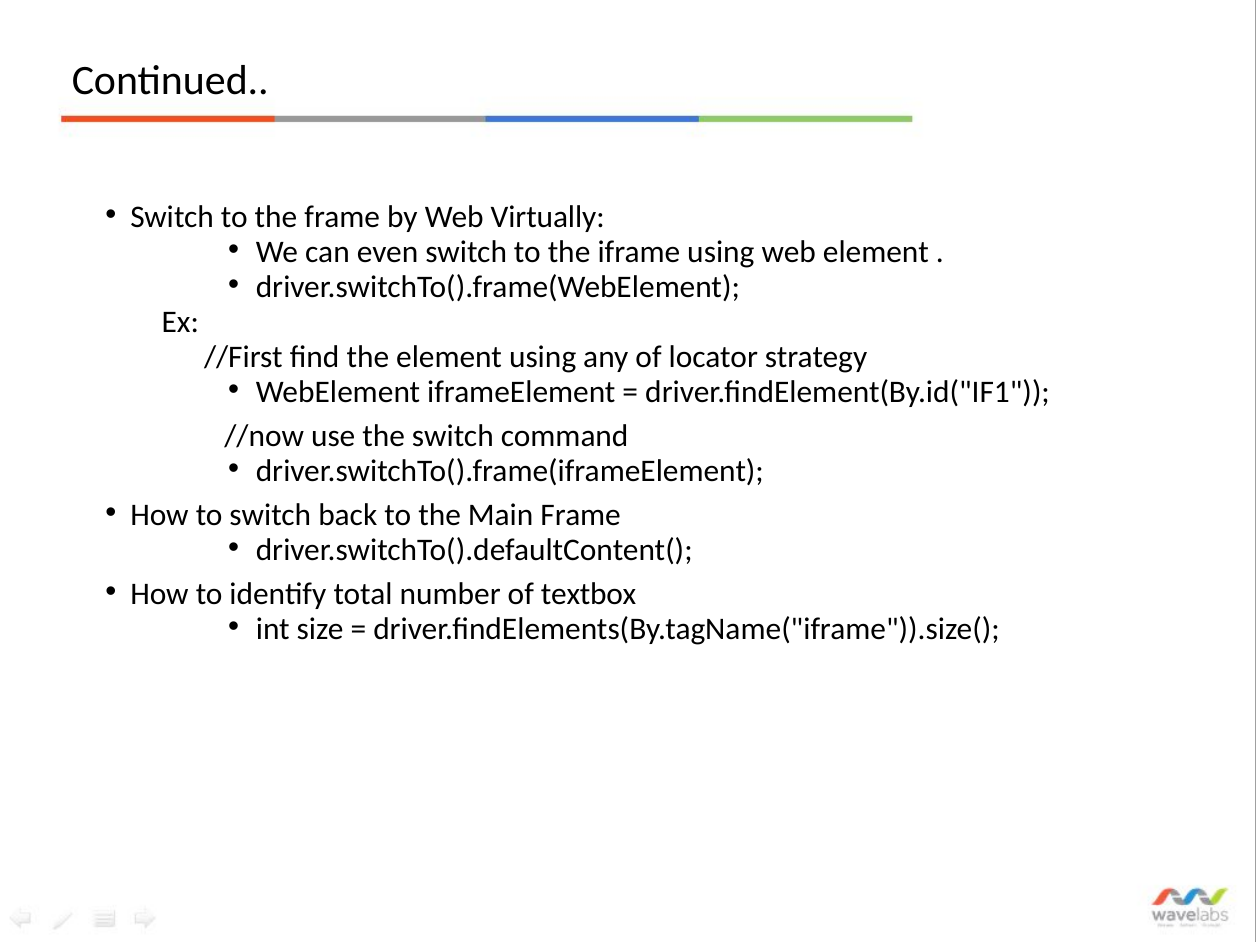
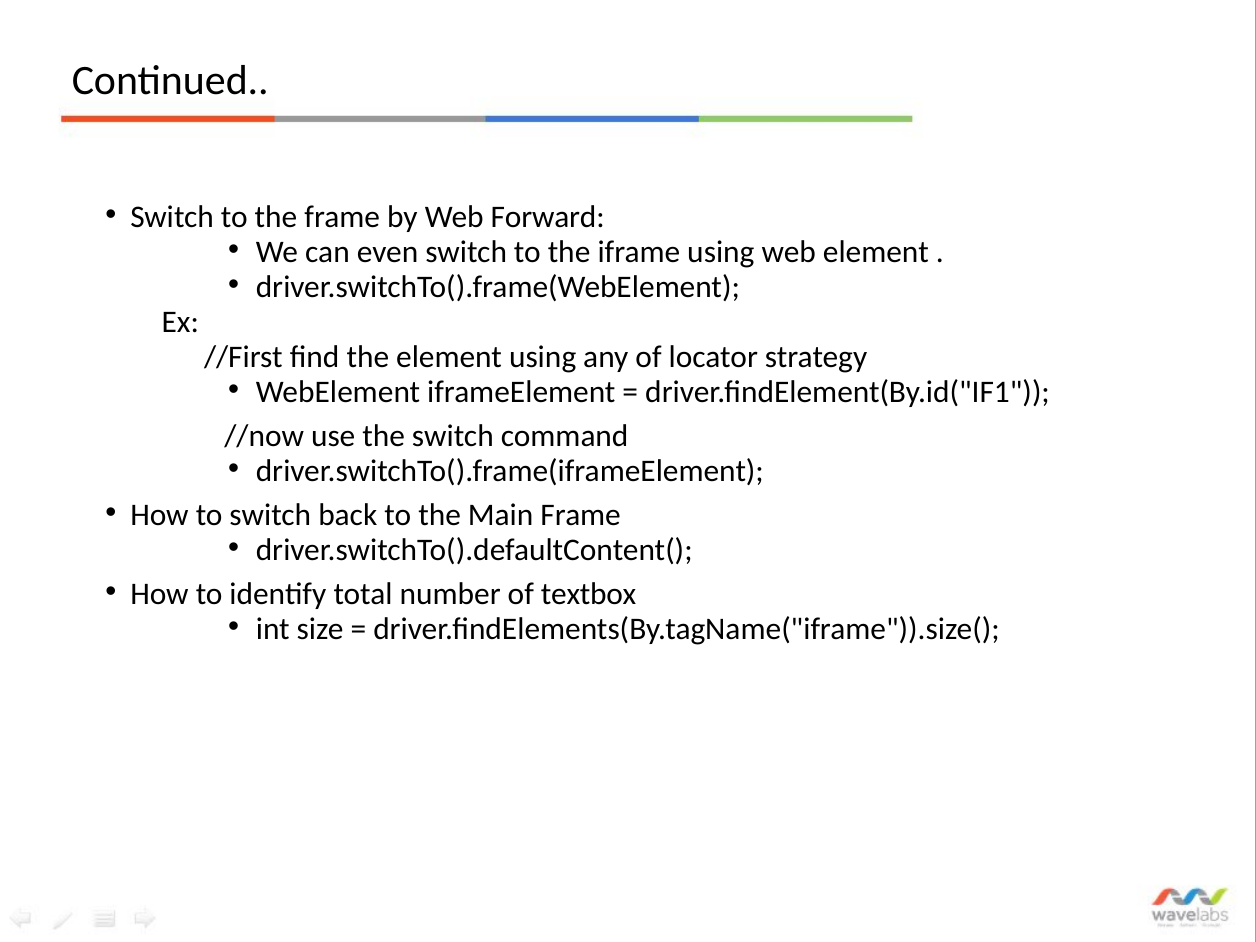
Virtually: Virtually -> Forward (548, 217)
